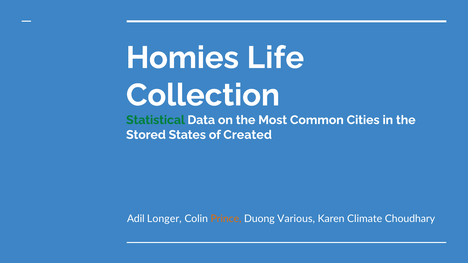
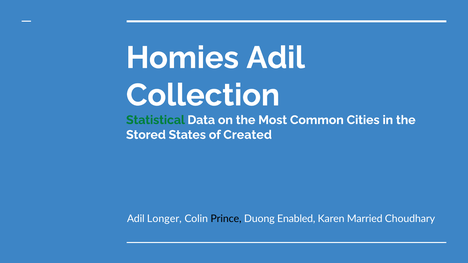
Homies Life: Life -> Adil (276, 58)
Prince colour: orange -> black (226, 219)
Various: Various -> Enabled (296, 219)
Climate: Climate -> Married (365, 219)
